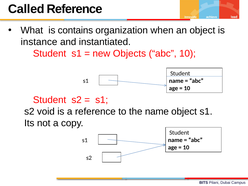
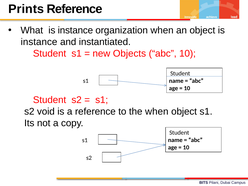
Called: Called -> Prints (26, 9)
What is contains: contains -> instance (75, 30)
the name: name -> when (157, 111)
